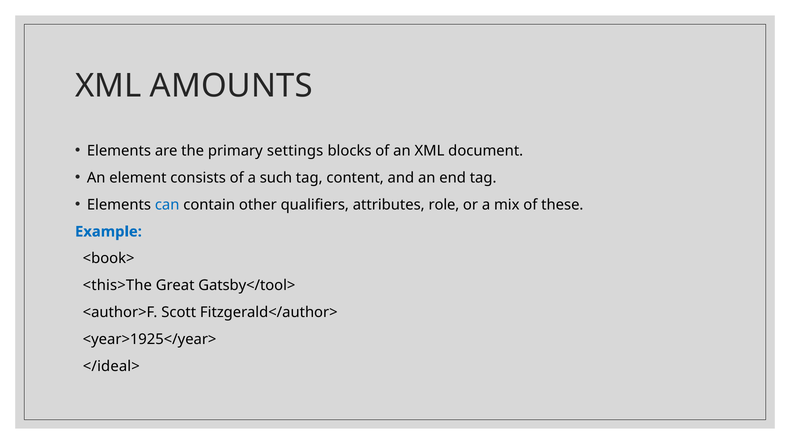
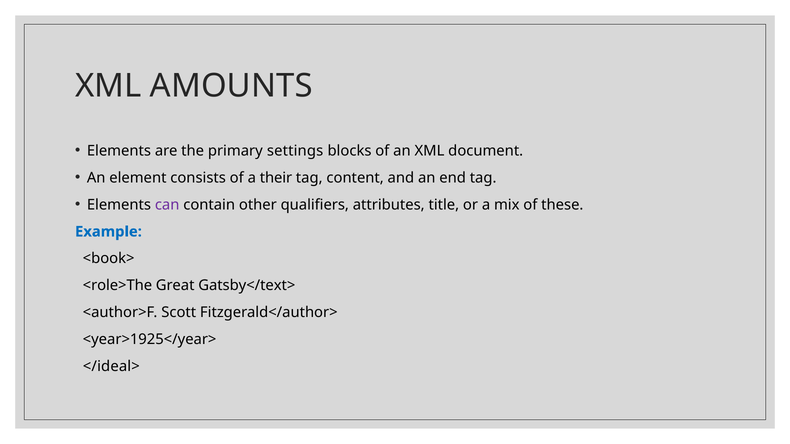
such: such -> their (276, 178)
can colour: blue -> purple (167, 205)
role: role -> title (444, 205)
<this>The: <this>The -> <role>The (117, 286)
Gatsby</tool>: Gatsby</tool> -> Gatsby</text> (247, 286)
